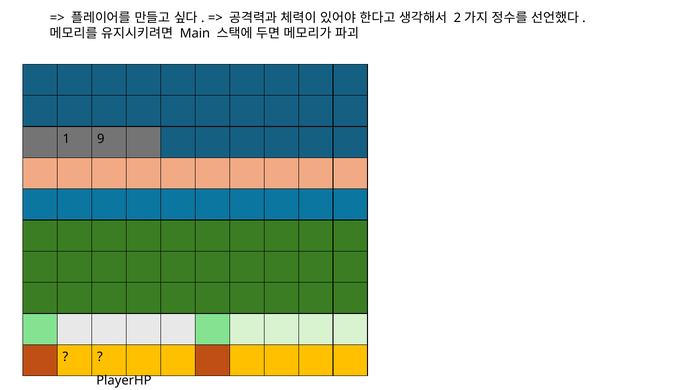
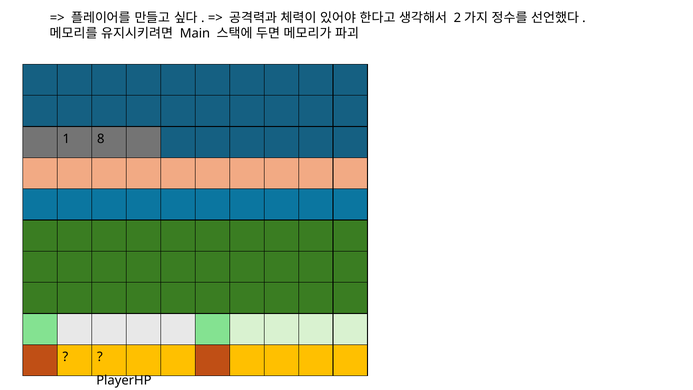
9: 9 -> 8 (101, 139)
